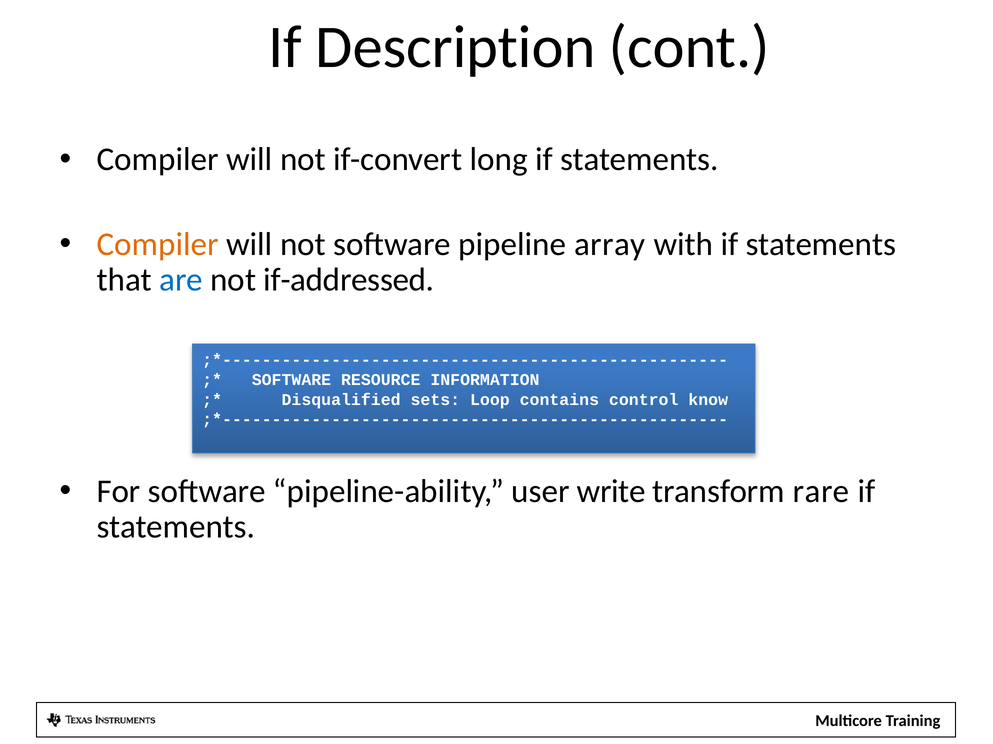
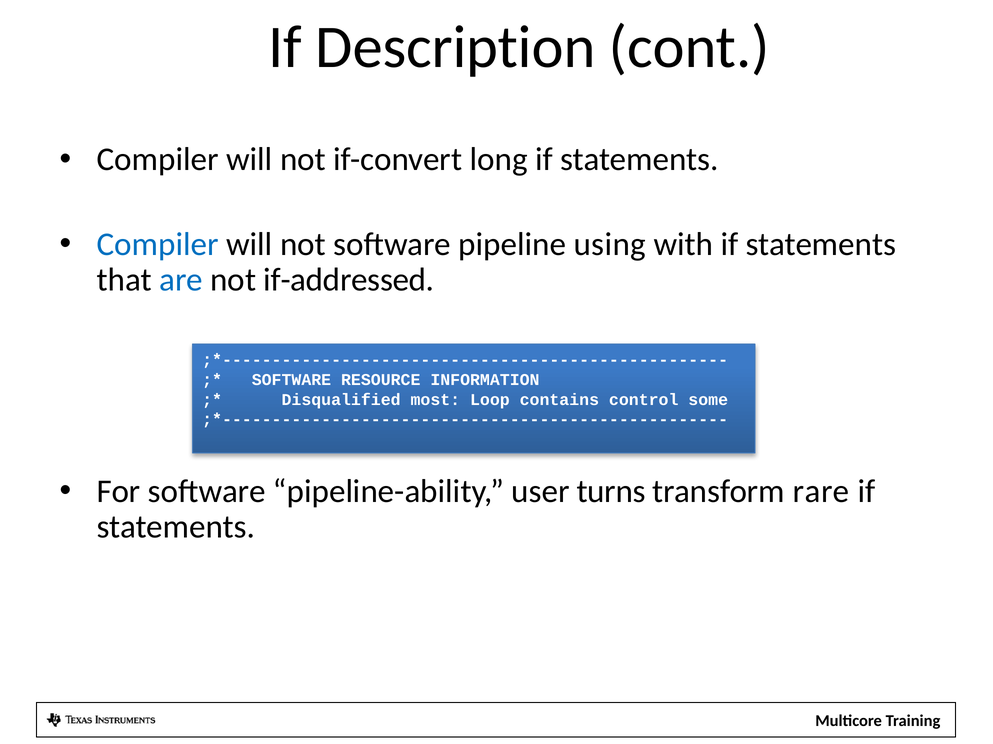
Compiler colour: orange -> blue (158, 244)
array: array -> using (610, 244)
sets: sets -> most (435, 400)
know: know -> some (708, 400)
write: write -> turns (611, 492)
